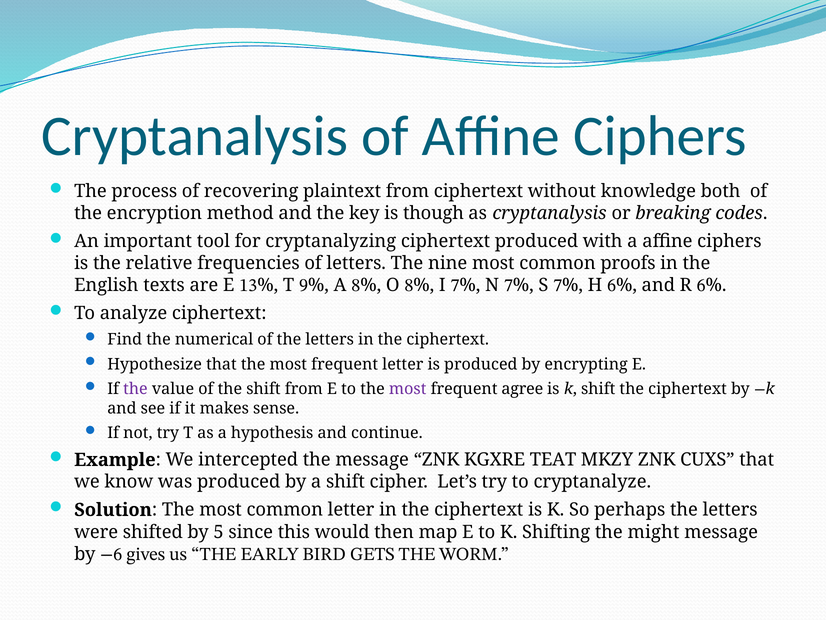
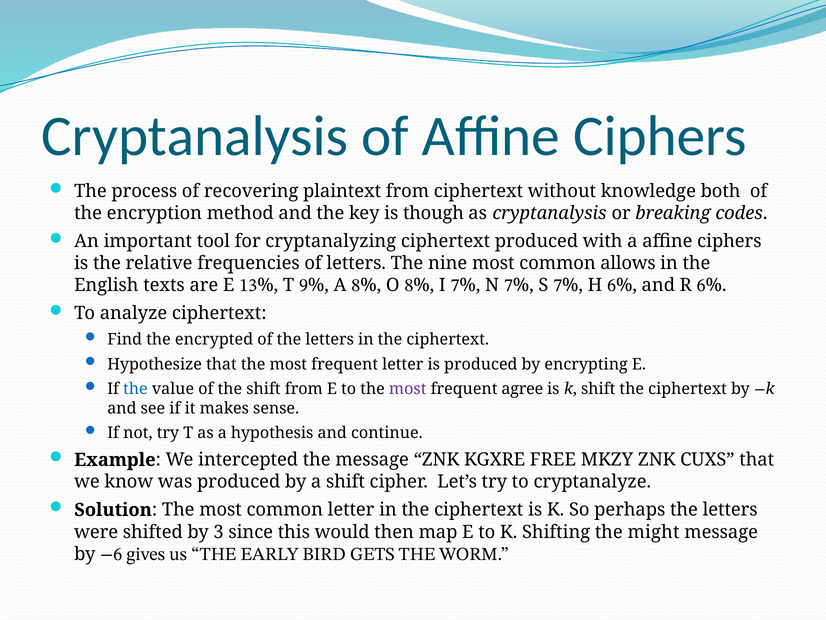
proofs: proofs -> allows (628, 263)
numerical: numerical -> encrypted (214, 339)
the colour: purple -> blue (135, 389)
TEAT: TEAT -> FREE (553, 460)
5: 5 -> 3 (219, 532)
